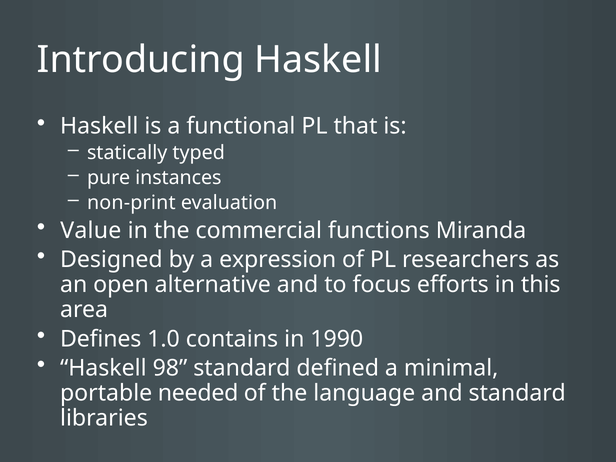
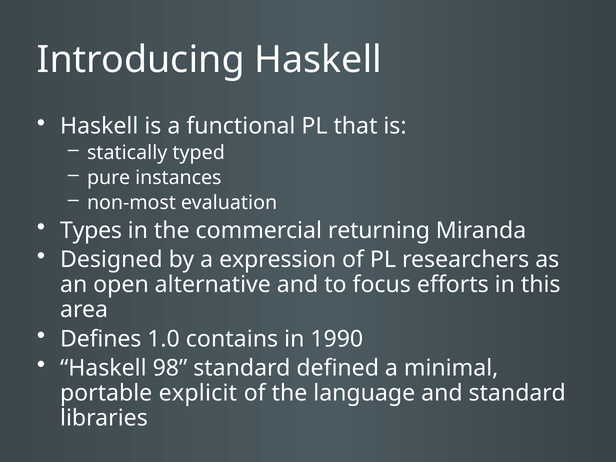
non-print: non-print -> non-most (131, 203)
Value: Value -> Types (91, 230)
functions: functions -> returning (379, 230)
needed: needed -> explicit (198, 393)
